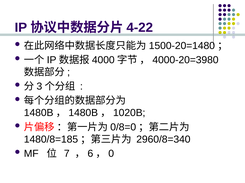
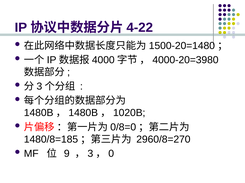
2960/8=340: 2960/8=340 -> 2960/8=270 (163, 140)
7: 7 -> 9 (67, 154)
6: 6 -> 3 (90, 154)
